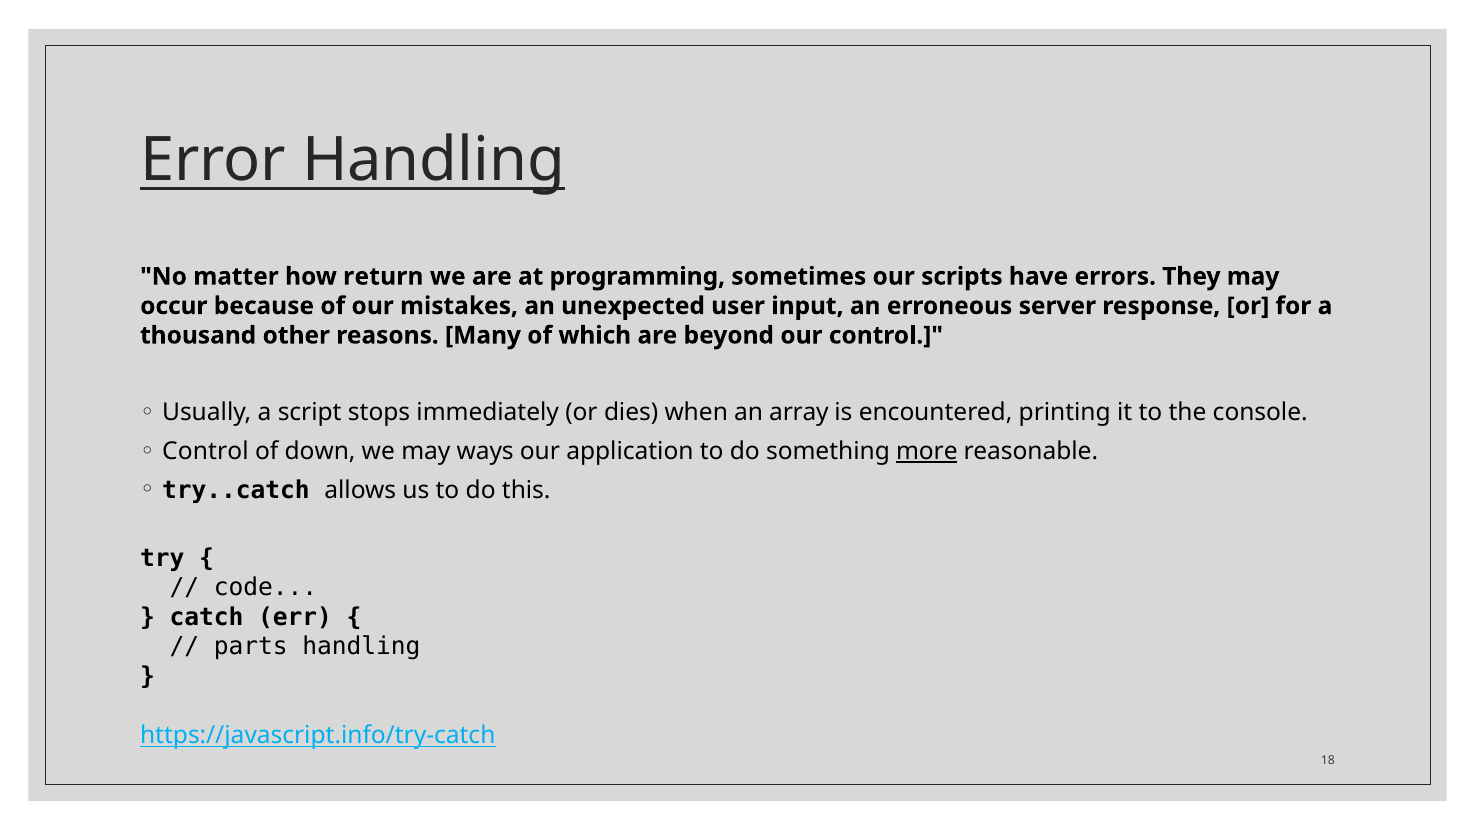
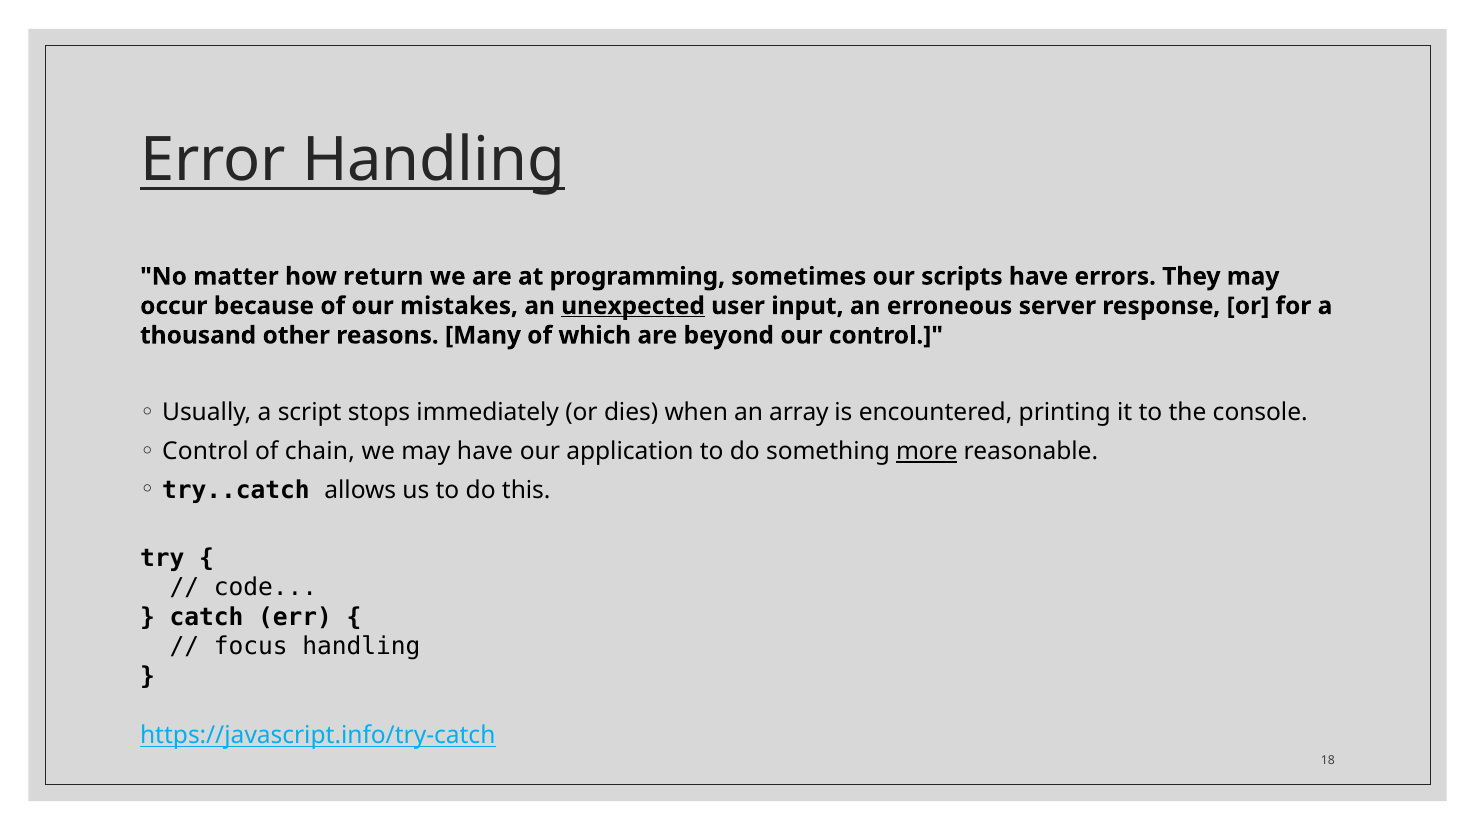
unexpected underline: none -> present (633, 306)
down: down -> chain (320, 451)
may ways: ways -> have (485, 451)
parts: parts -> focus (251, 646)
